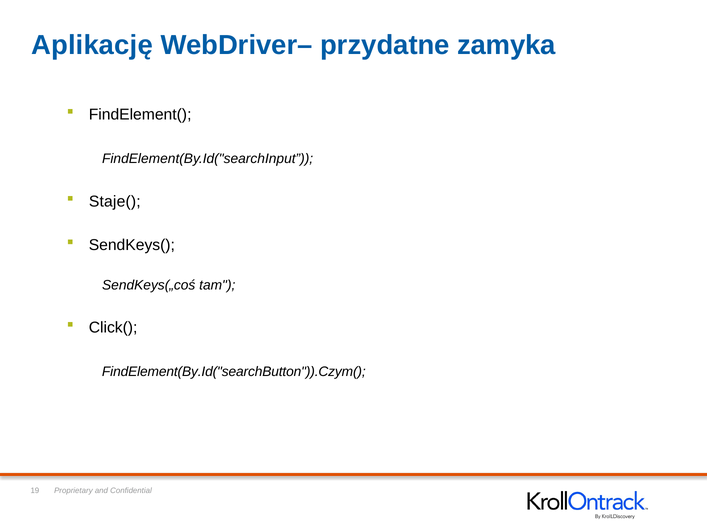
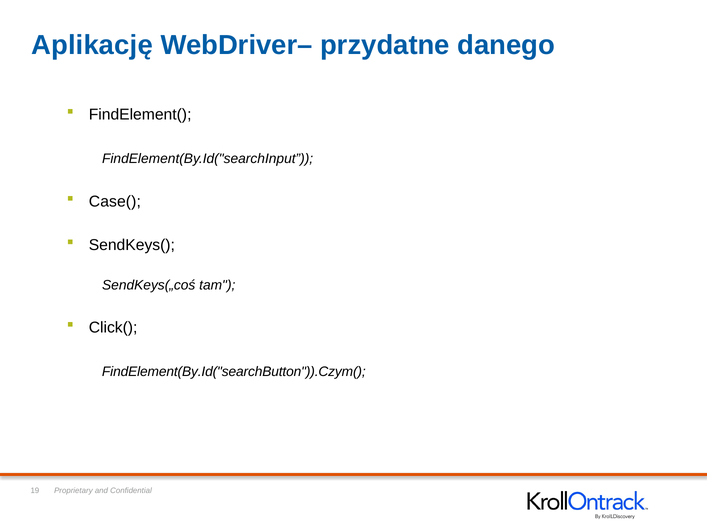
zamyka: zamyka -> danego (506, 45)
Staje(: Staje( -> Case( (115, 202)
